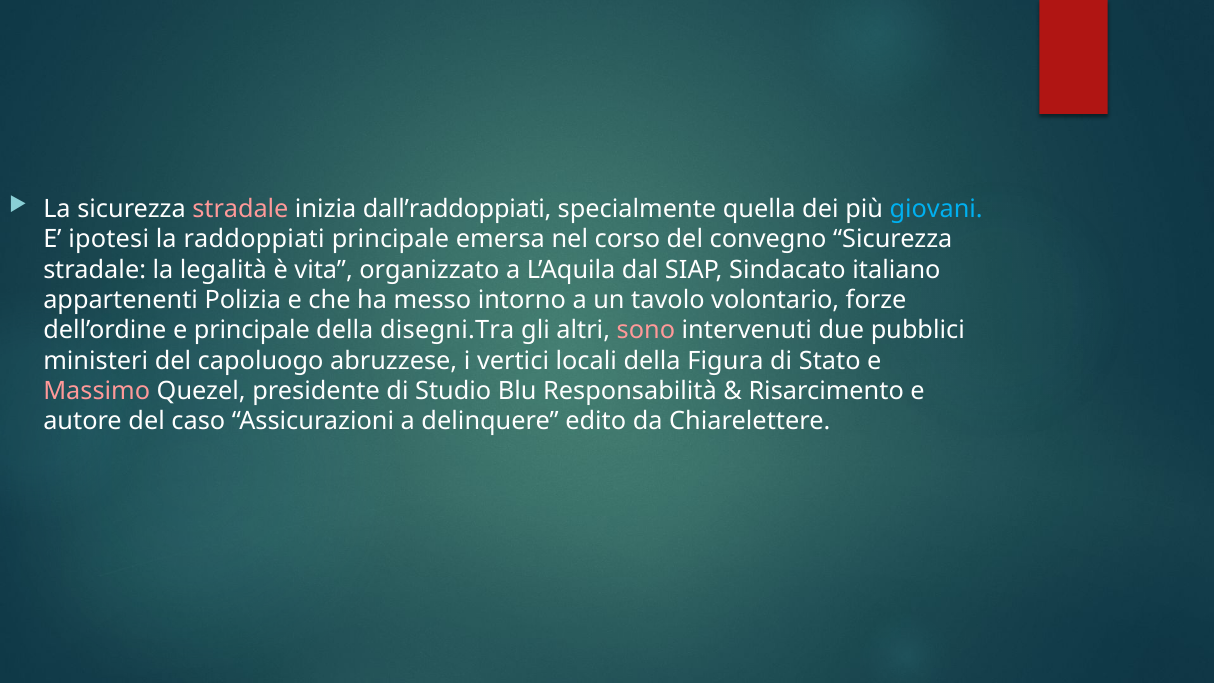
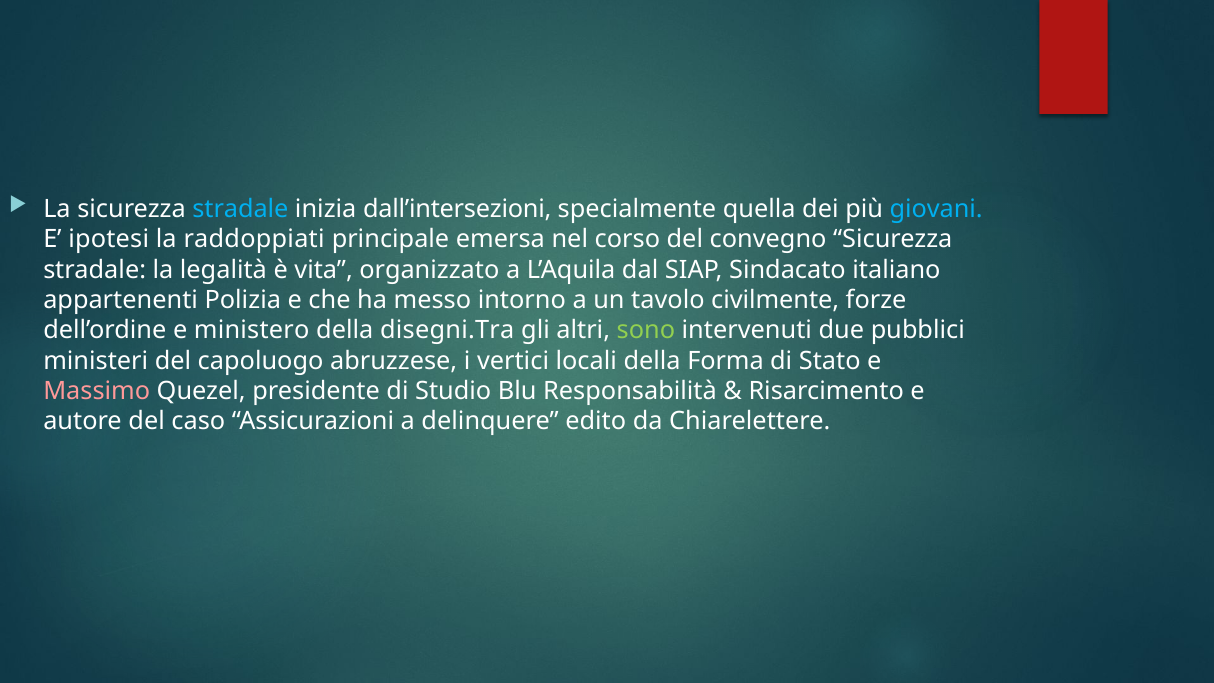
stradale colour: pink -> light blue (240, 209)
dall’raddoppiati: dall’raddoppiati -> dall’intersezioni (457, 209)
volontario: volontario -> civilmente (775, 300)
e principale: principale -> ministero (252, 330)
sono colour: pink -> light green (646, 330)
Figura: Figura -> Forma (726, 361)
